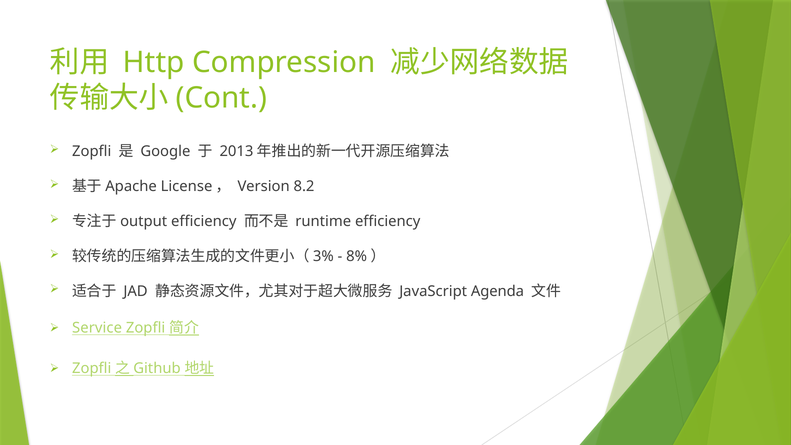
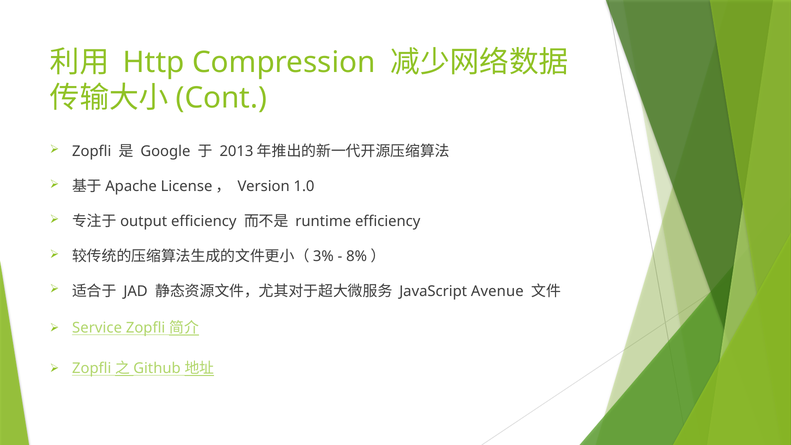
8.2: 8.2 -> 1.0 (304, 186)
Agenda: Agenda -> Avenue (497, 291)
